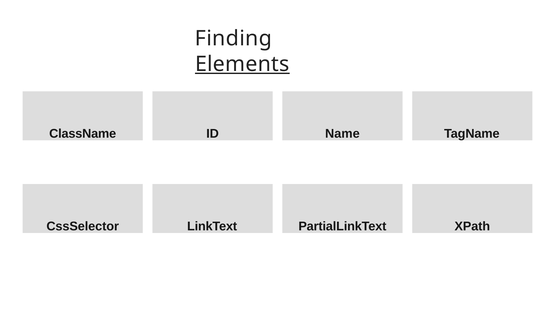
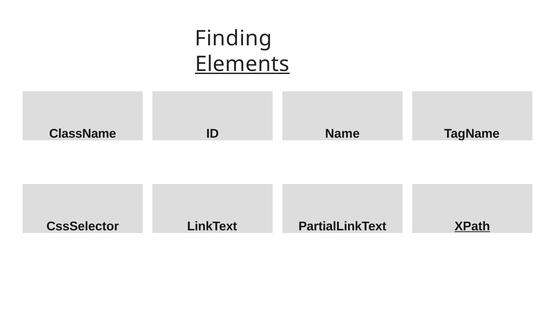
XPath underline: none -> present (472, 226)
